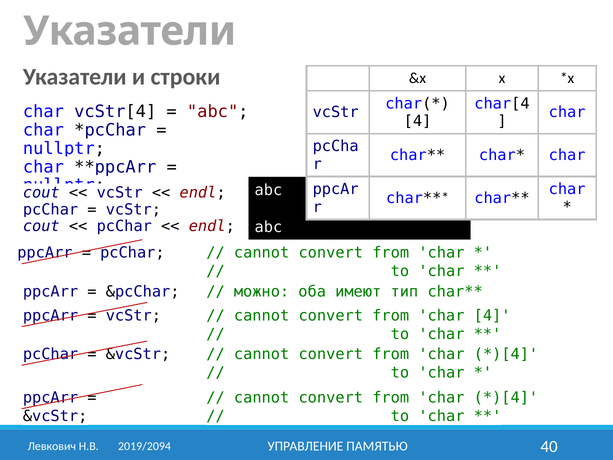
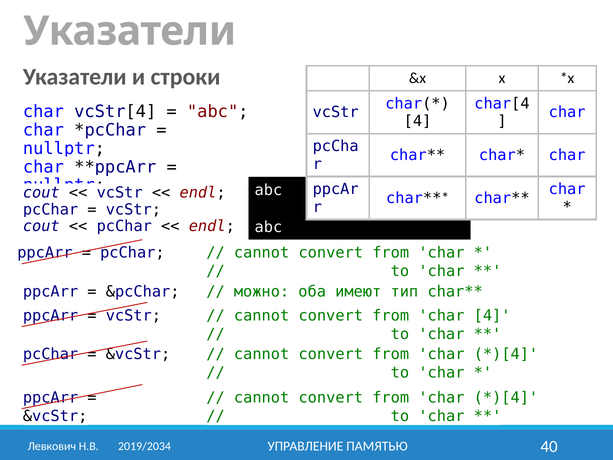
2019/2094: 2019/2094 -> 2019/2034 (145, 446)
